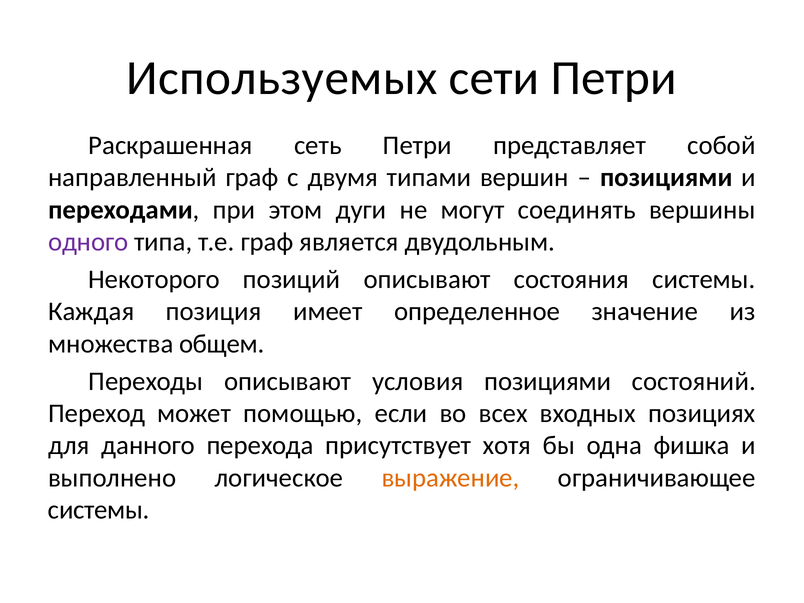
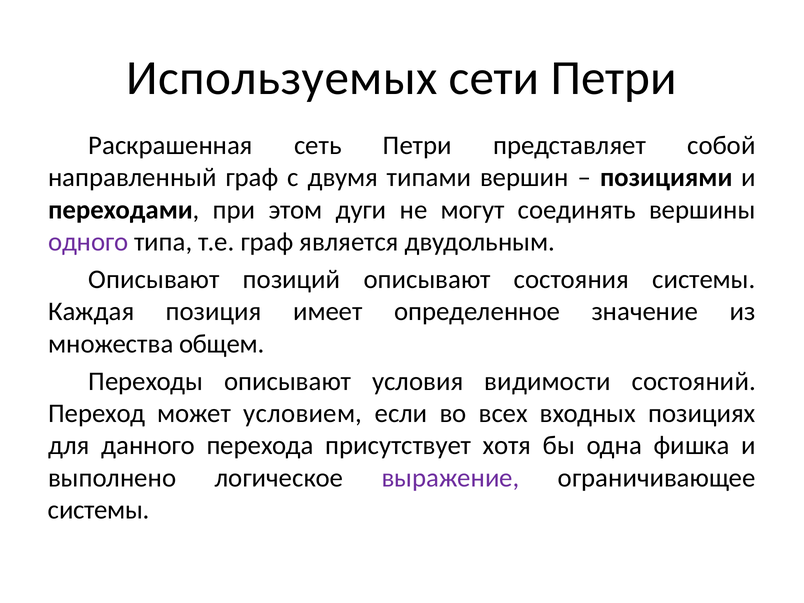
Некоторого: Некоторого -> Описывают (154, 279)
условия позициями: позициями -> видимости (548, 381)
помощью: помощью -> условием (303, 413)
выражение colour: orange -> purple (451, 478)
